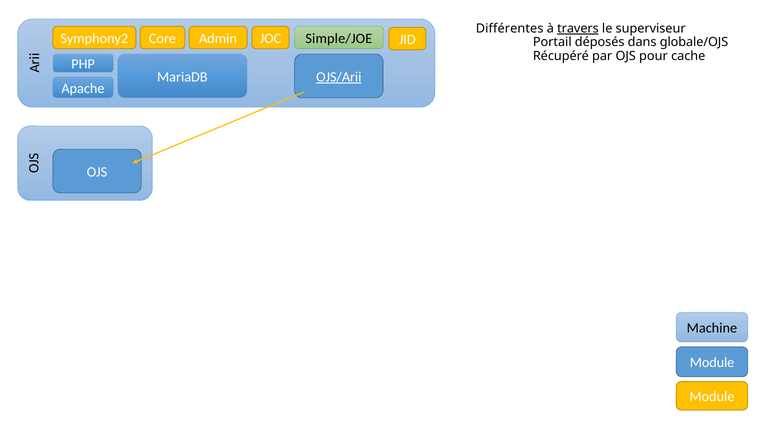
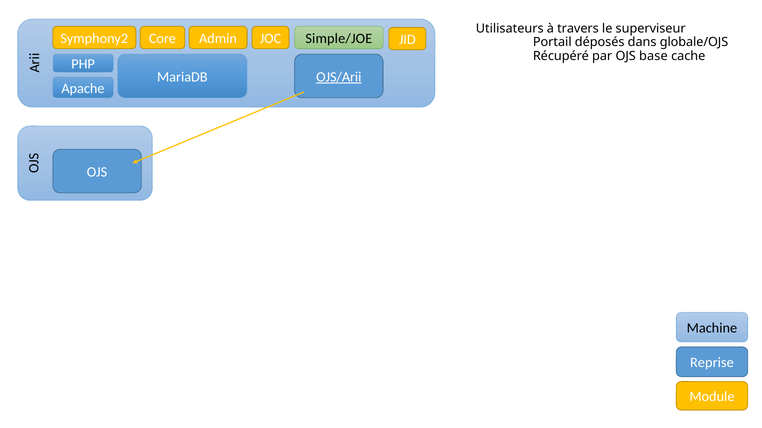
Différentes: Différentes -> Utilisateurs (510, 29)
travers underline: present -> none (578, 29)
pour: pour -> base (653, 56)
Module: Module -> Reprise (712, 363)
